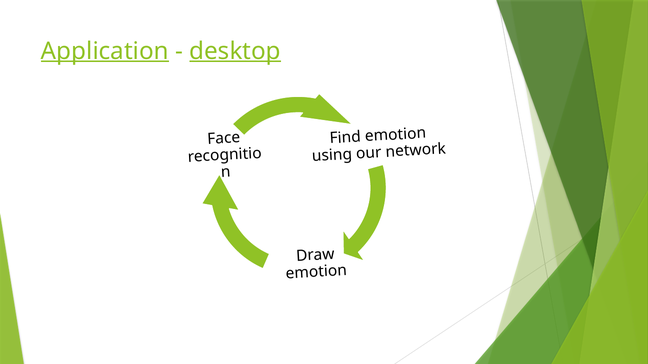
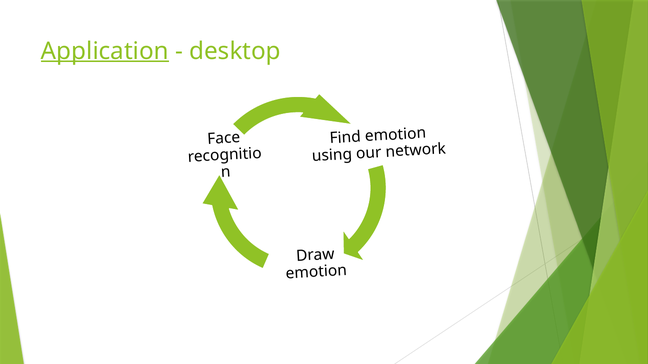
desktop underline: present -> none (235, 51)
